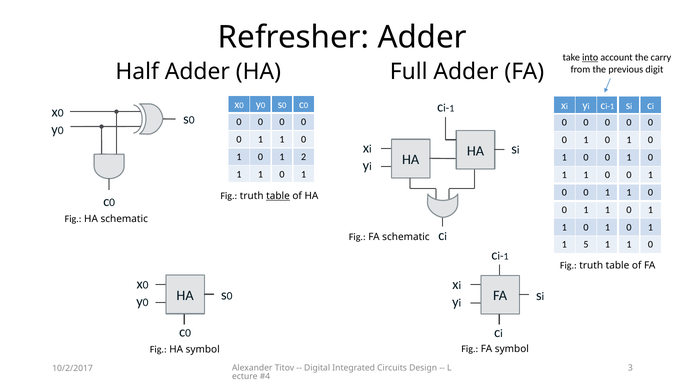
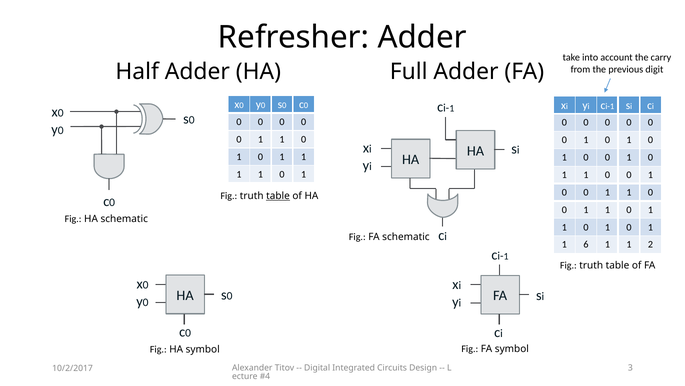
into underline: present -> none (590, 57)
2: 2 -> 1 (304, 157)
5: 5 -> 6 (586, 244)
0: 0 -> 2 (650, 244)
